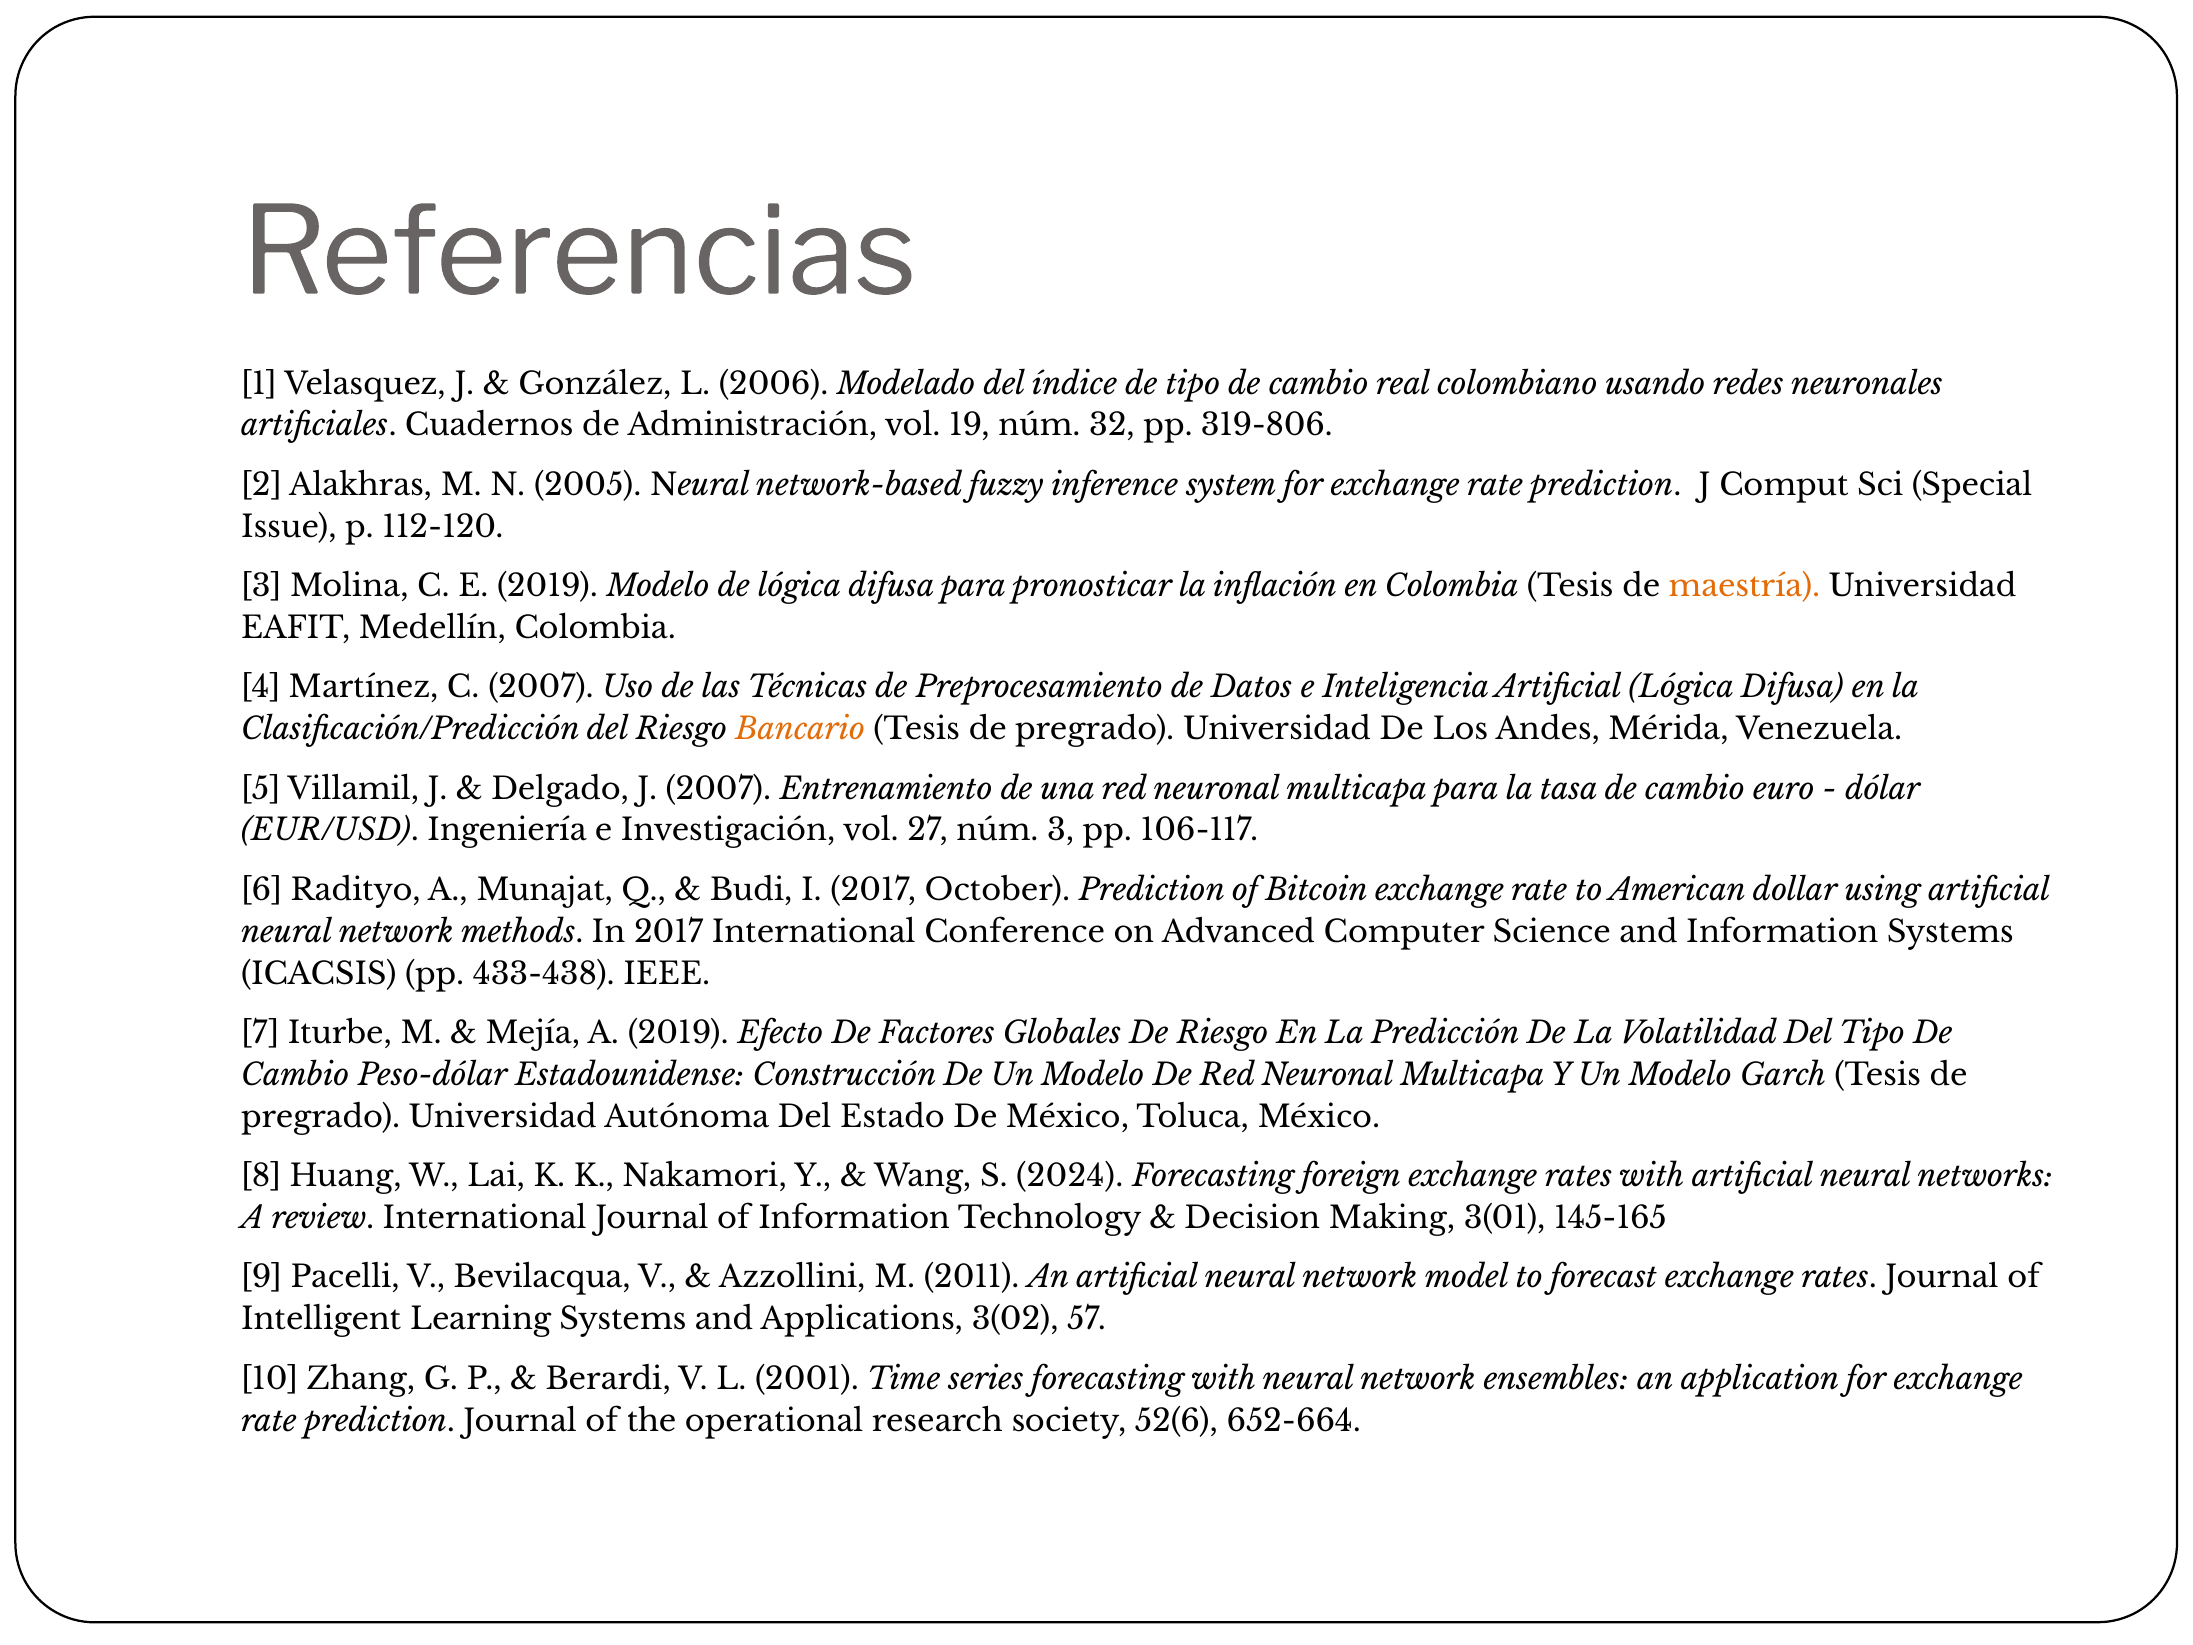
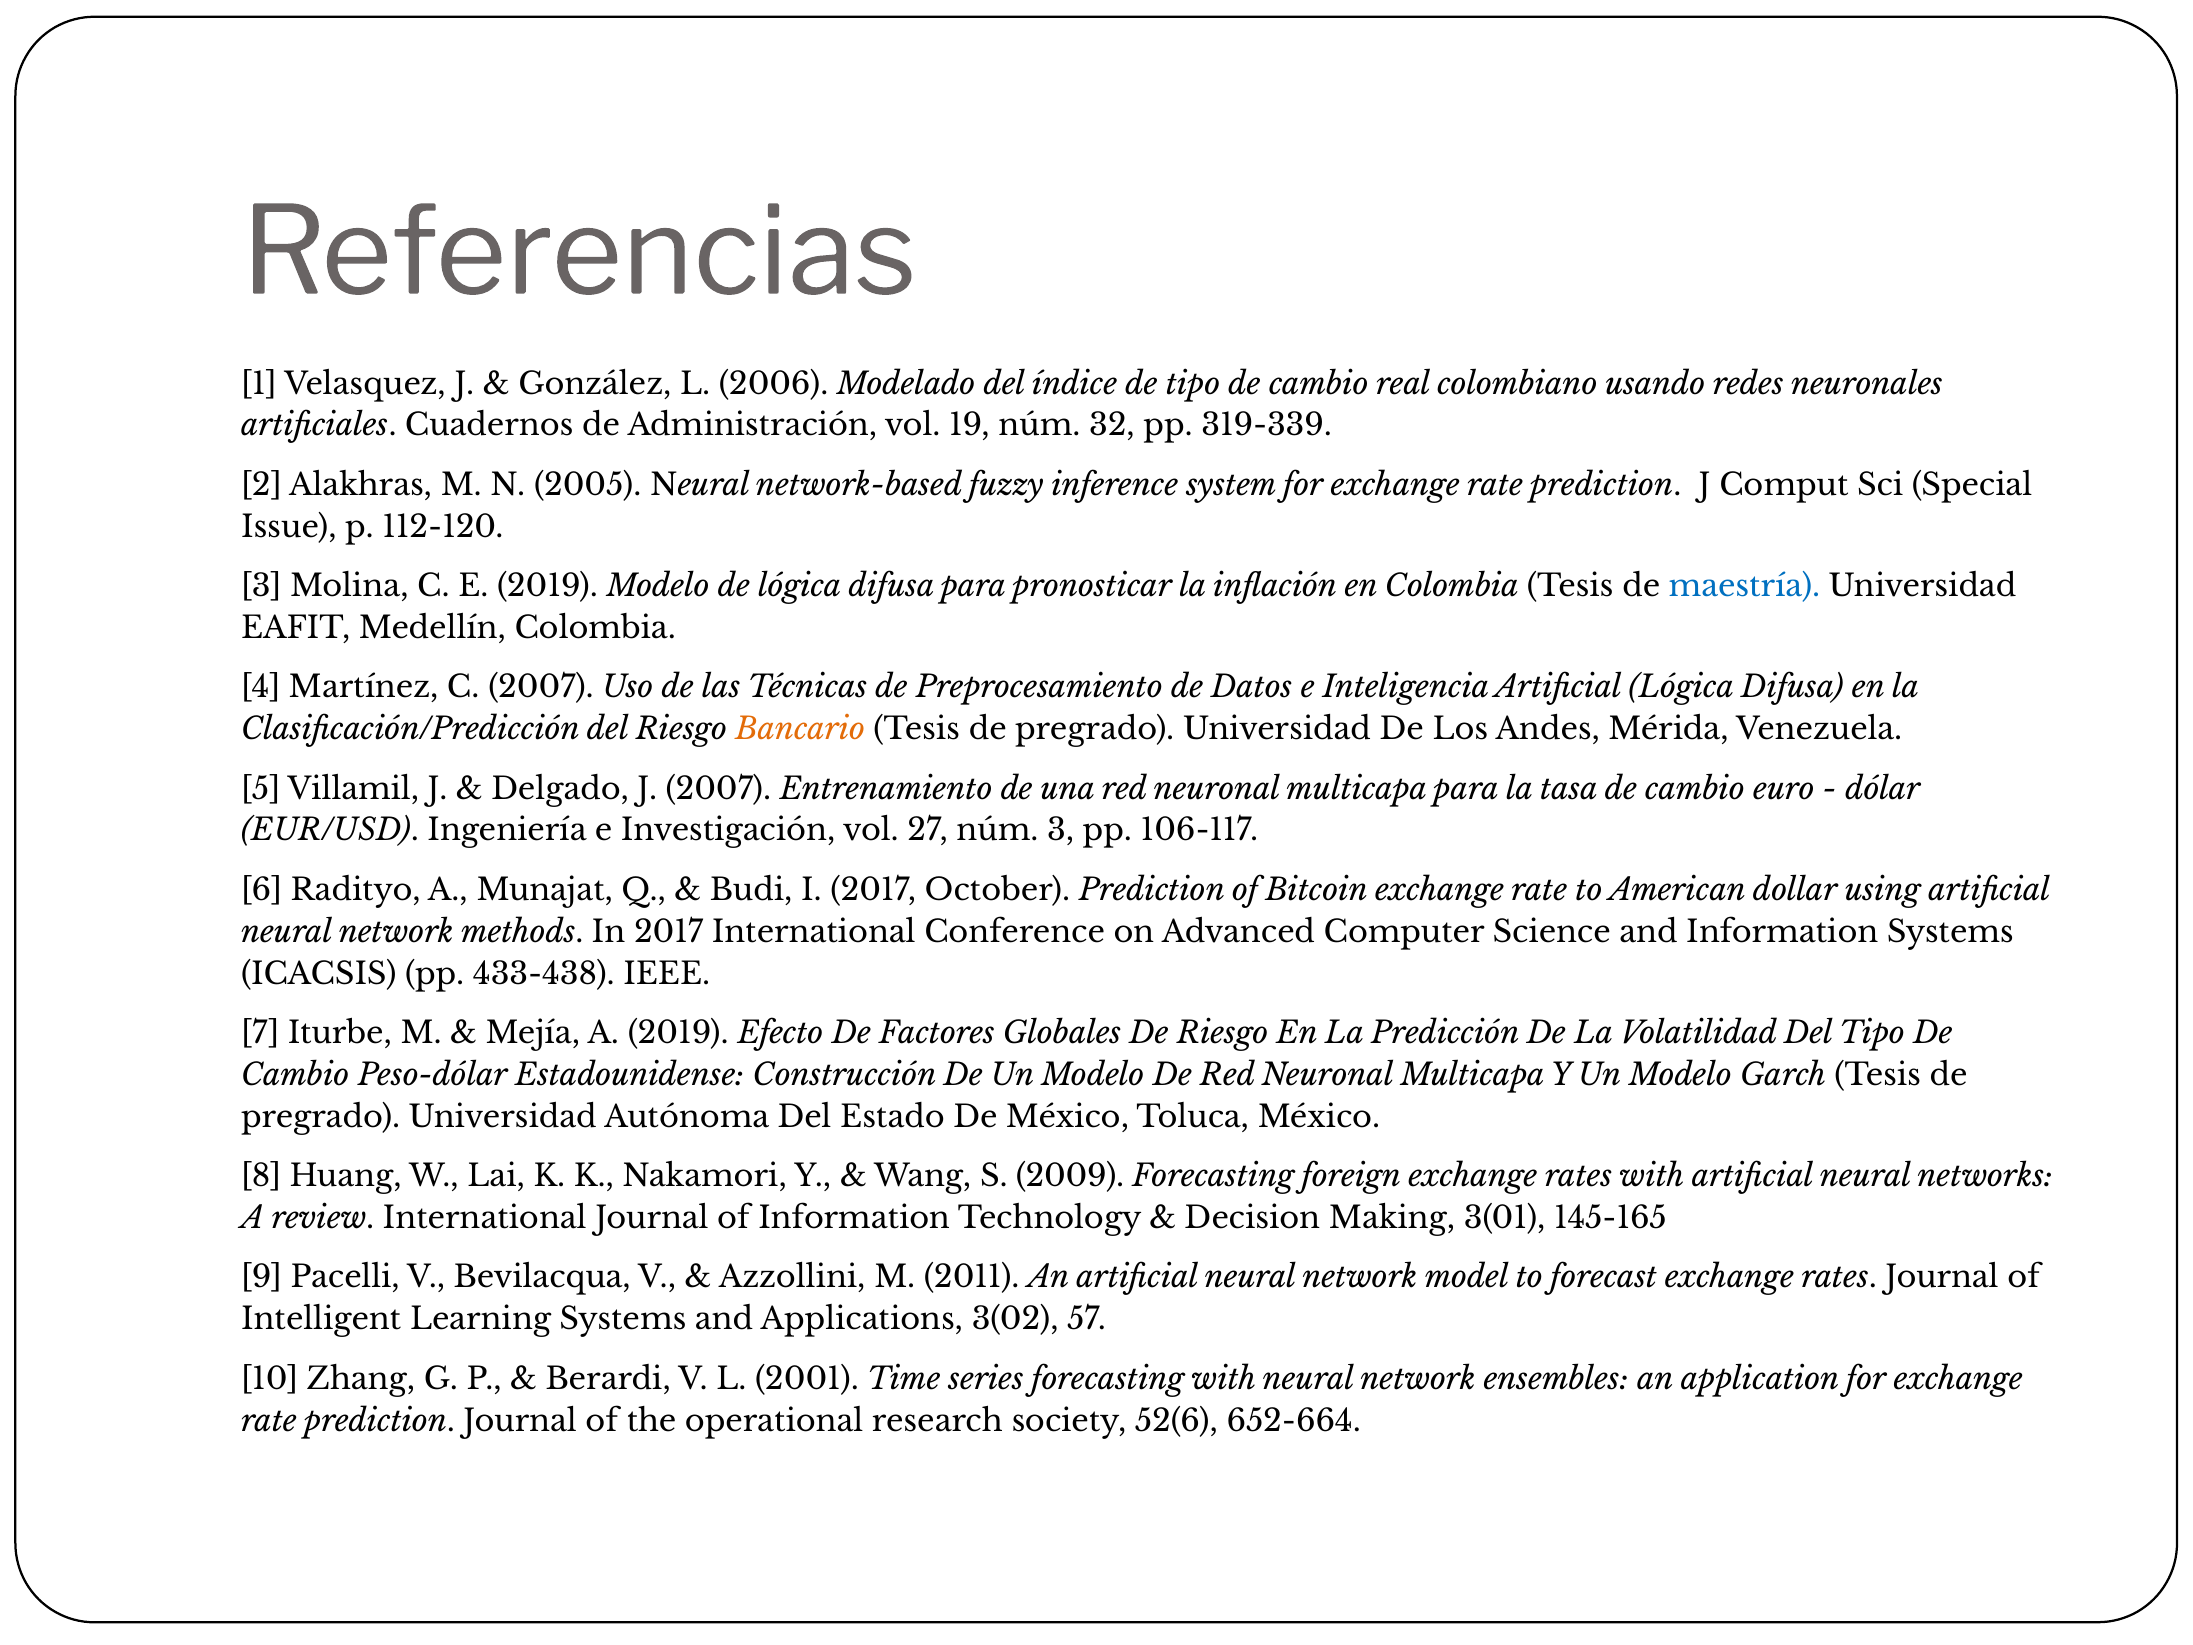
319-806: 319-806 -> 319-339 (1267, 426)
maestría colour: orange -> blue (1744, 586)
2024: 2024 -> 2009 (1070, 1176)
